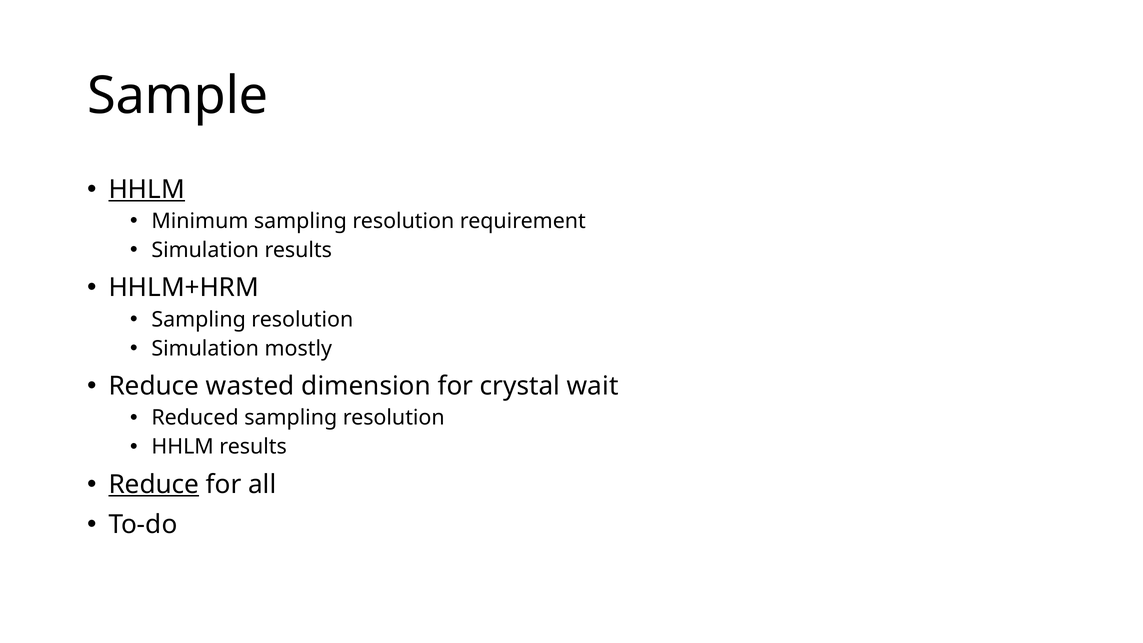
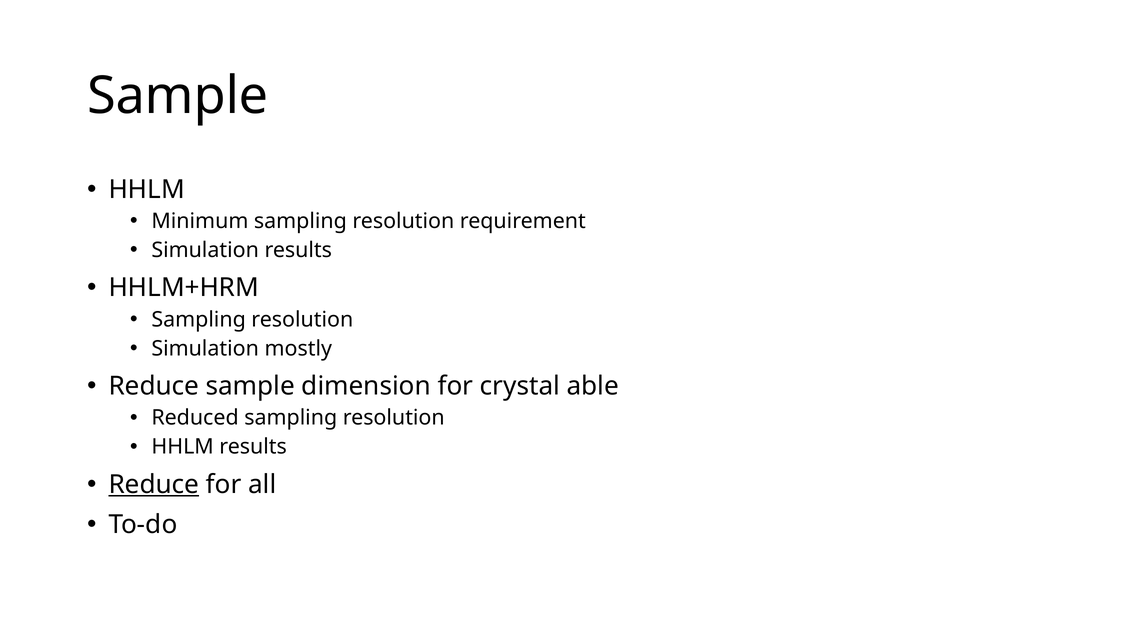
HHLM underline: present -> none (147, 189)
Reduce wasted: wasted -> sample (250, 386)
wait: wait -> able (593, 386)
